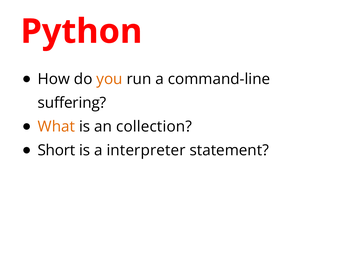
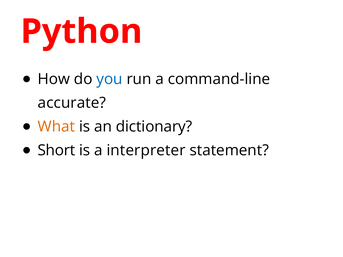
you colour: orange -> blue (109, 79)
suffering: suffering -> accurate (72, 103)
collection: collection -> dictionary (154, 127)
